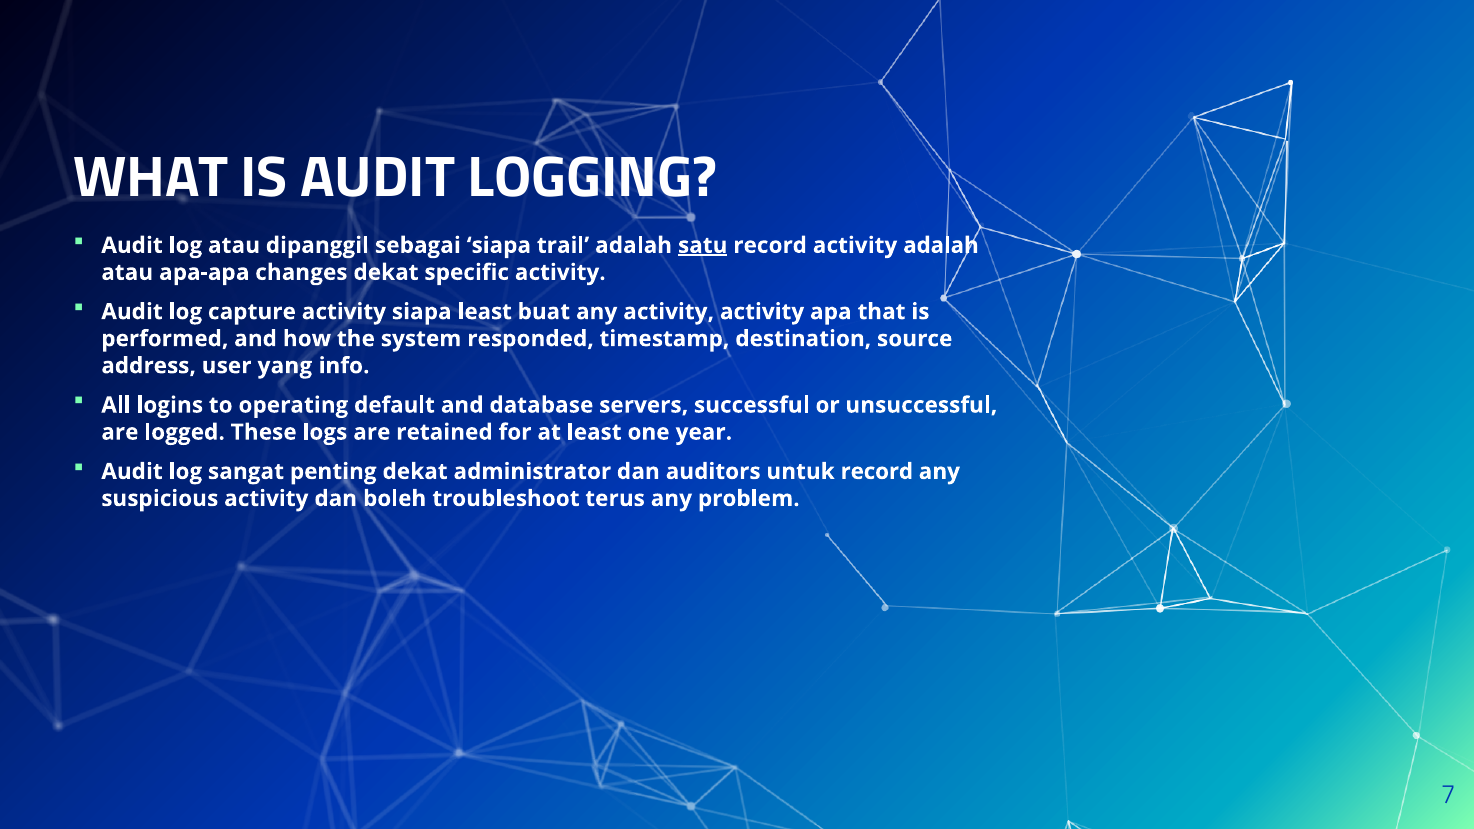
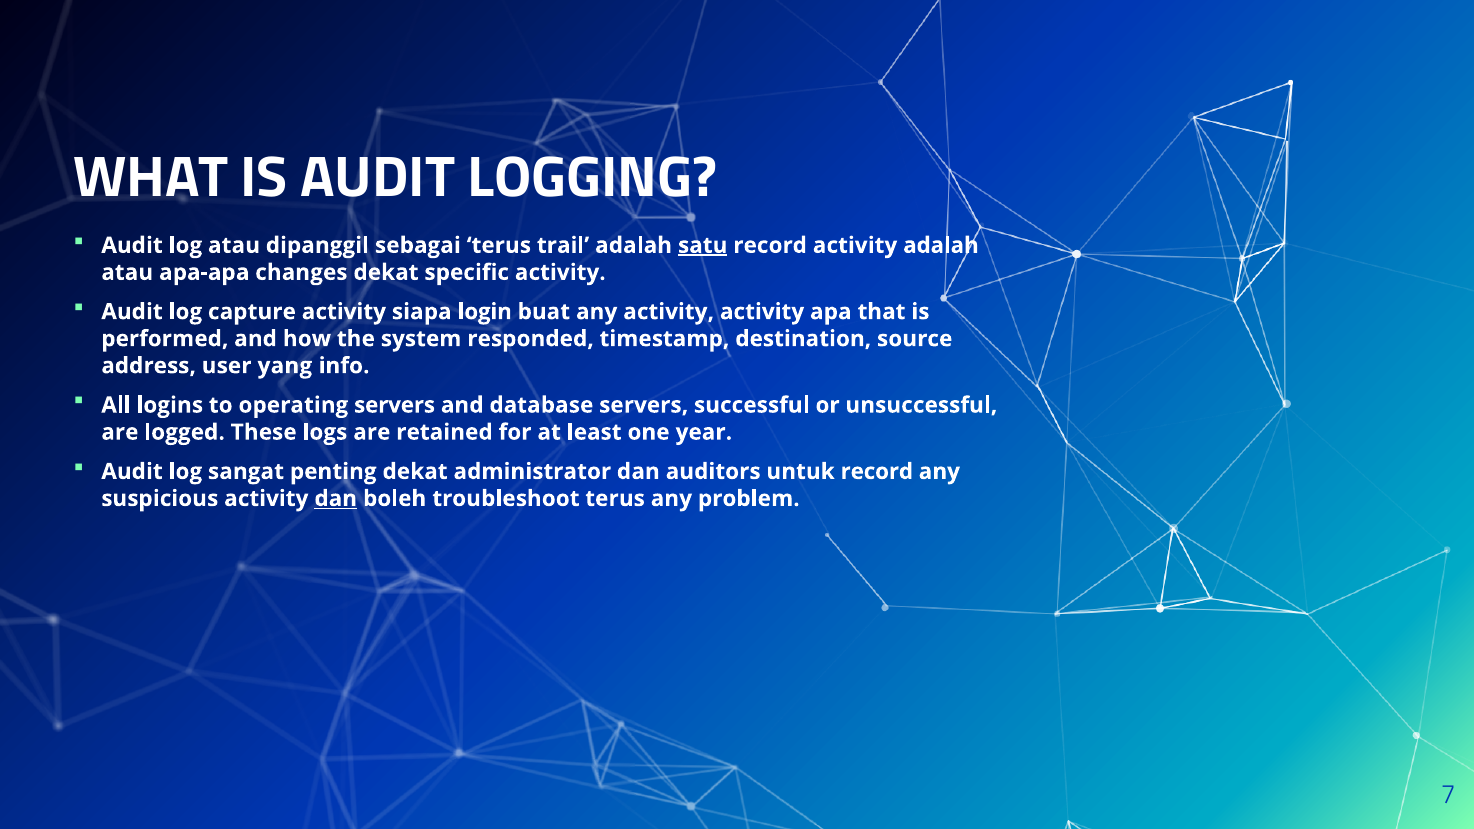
sebagai siapa: siapa -> terus (499, 245)
siapa least: least -> login (485, 312)
operating default: default -> servers (395, 405)
dan underline: none -> present (336, 499)
